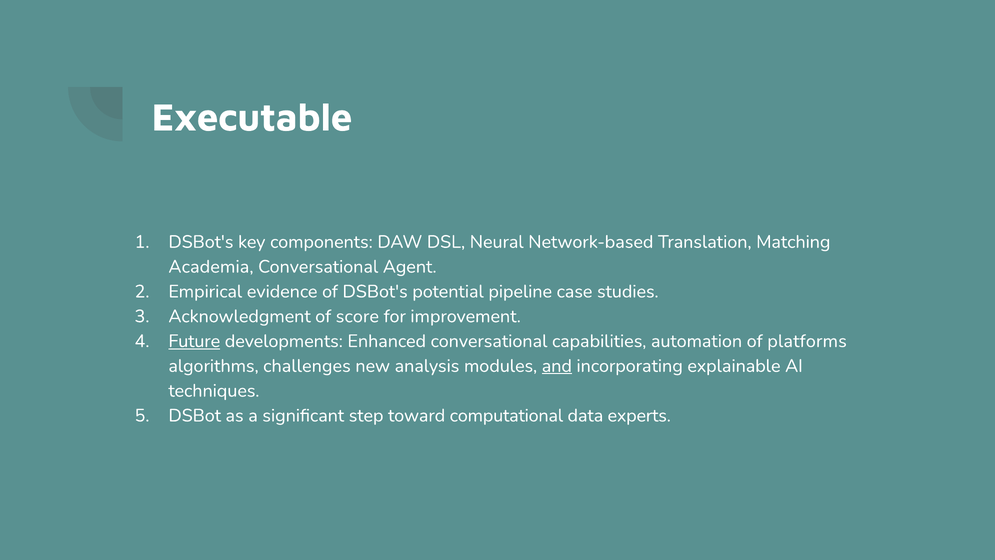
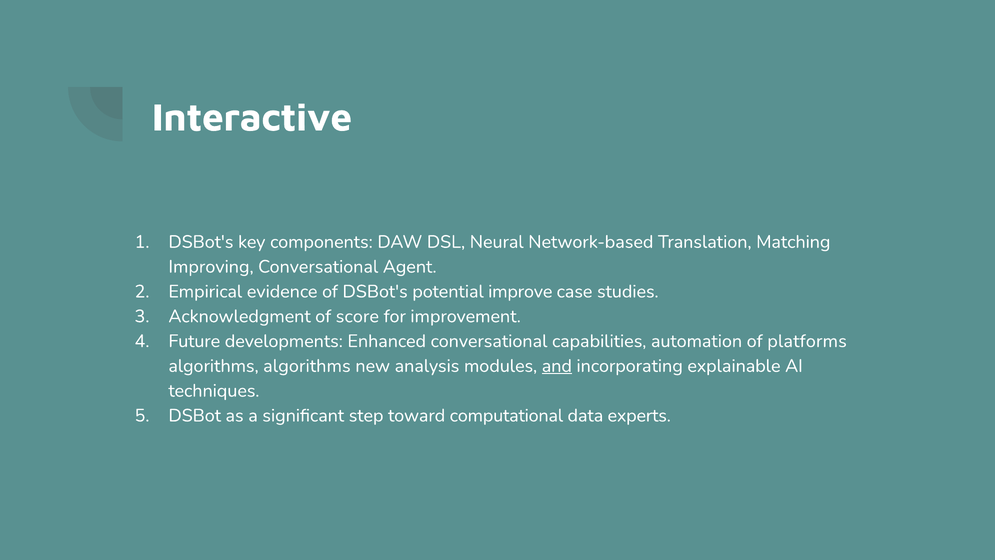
Executable: Executable -> Interactive (252, 118)
Academia: Academia -> Improving (211, 267)
pipeline: pipeline -> improve (520, 291)
Future underline: present -> none (194, 341)
algorithms challenges: challenges -> algorithms (307, 366)
